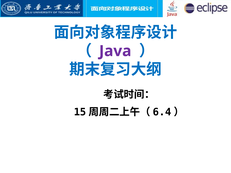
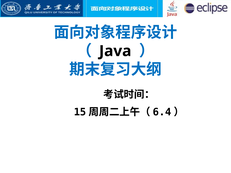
Java colour: purple -> black (115, 51)
